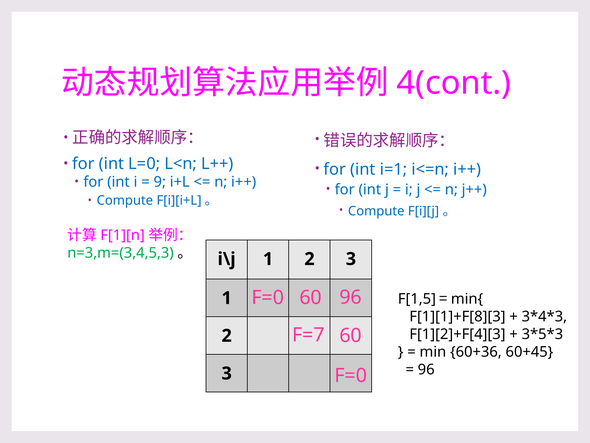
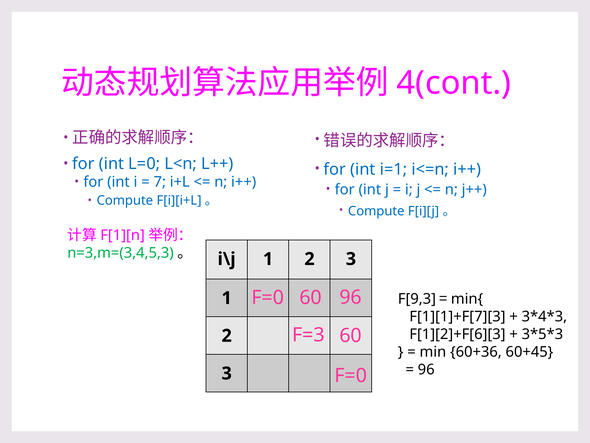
9: 9 -> 7 (160, 182)
F[1,5: F[1,5 -> F[9,3 (417, 299)
F[1][1]+F[8][3: F[1][1]+F[8][3 -> F[1][1]+F[7][3 (457, 316)
F=7: F=7 -> F=3 (308, 335)
F[1][2]+F[4][3: F[1][2]+F[4][3 -> F[1][2]+F[6][3 (457, 334)
